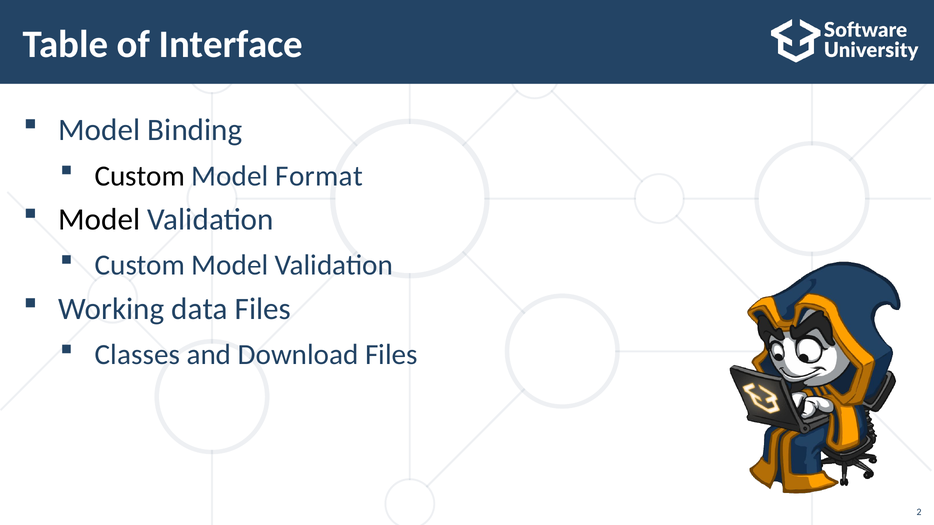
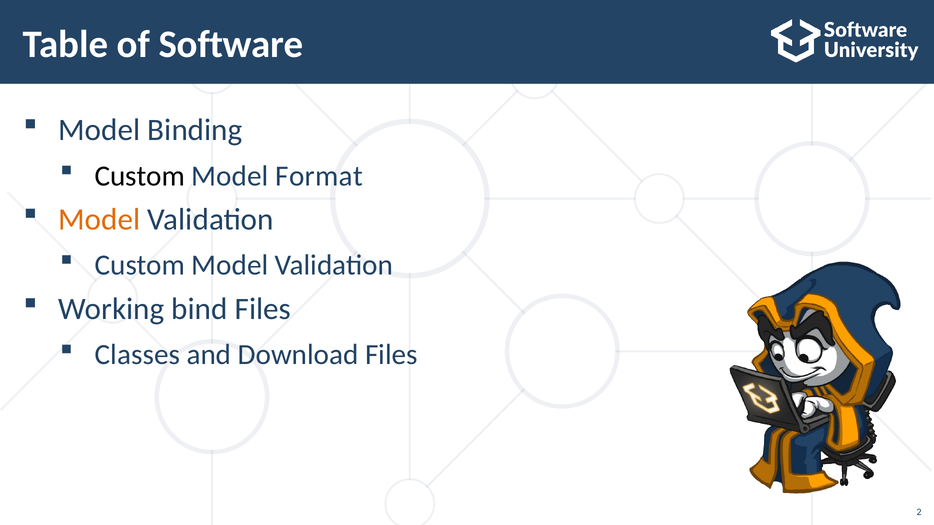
Interface: Interface -> Software (231, 44)
Model colour: black -> orange (99, 220)
data: data -> bind (200, 309)
